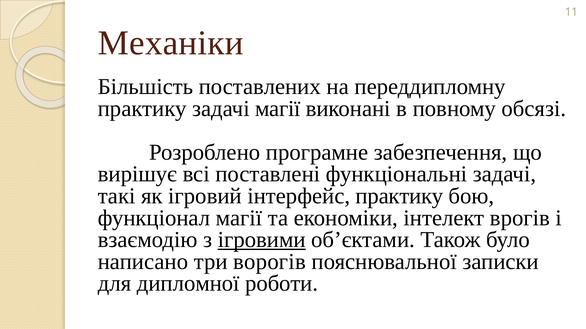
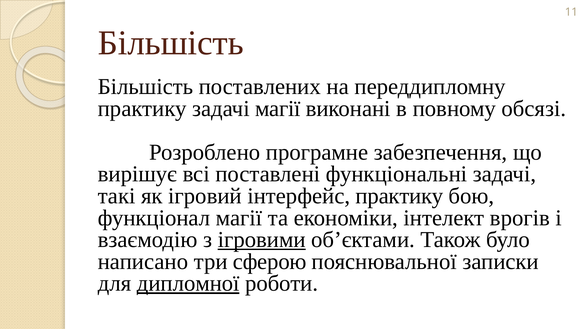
Механіки: Механіки -> Більшість (171, 43)
ворогів: ворогів -> сферою (270, 262)
дипломної underline: none -> present (188, 284)
